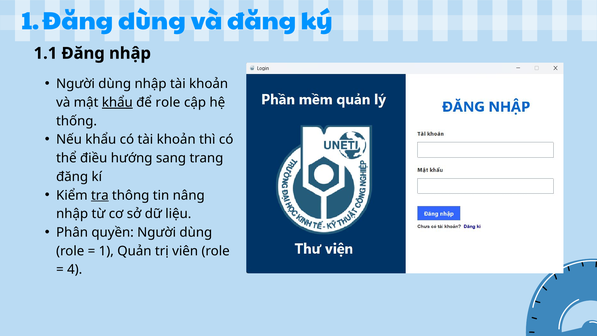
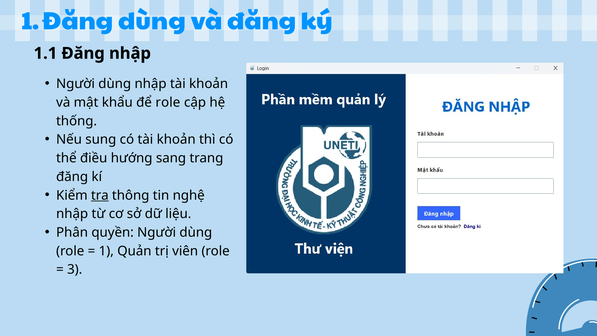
khẩu underline: present -> none (117, 102)
Nếu khẩu: khẩu -> sung (101, 139)
nâng: nâng -> nghệ (189, 195)
4: 4 -> 3 (75, 269)
